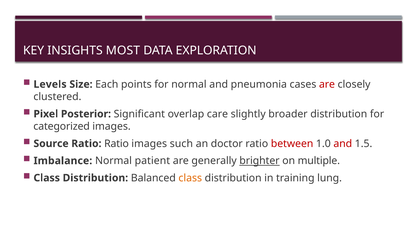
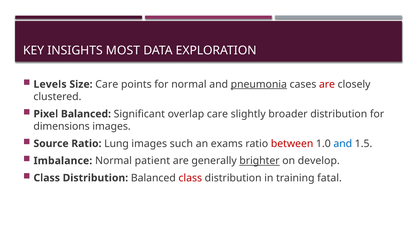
Size Each: Each -> Care (107, 85)
pneumonia underline: none -> present (259, 85)
Pixel Posterior: Posterior -> Balanced (86, 114)
categorized: categorized -> dimensions (62, 127)
Ratio Ratio: Ratio -> Lung (116, 144)
doctor: doctor -> exams (227, 144)
and colour: red -> blue (343, 144)
multiple: multiple -> develop (319, 161)
class colour: orange -> red (190, 178)
lung: lung -> fatal (330, 178)
